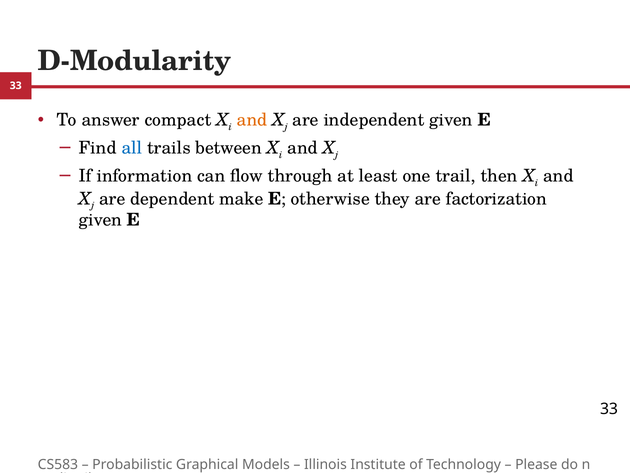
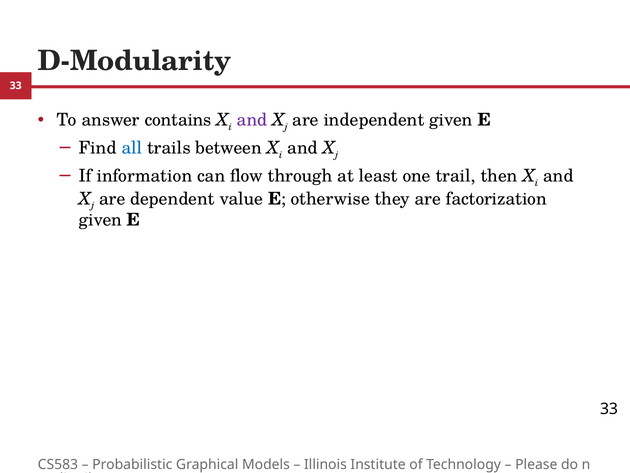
compact: compact -> contains (178, 120)
and colour: orange -> purple (252, 120)
make: make -> value (241, 199)
